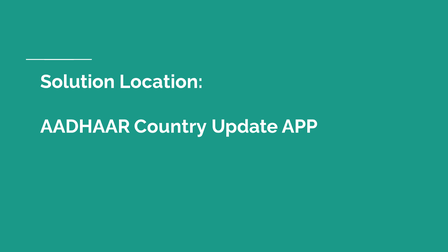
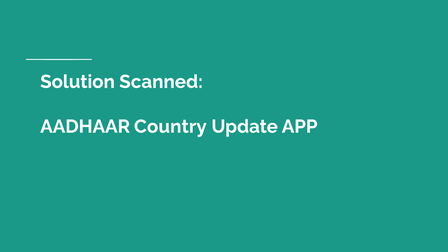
Location: Location -> Scanned (161, 82)
